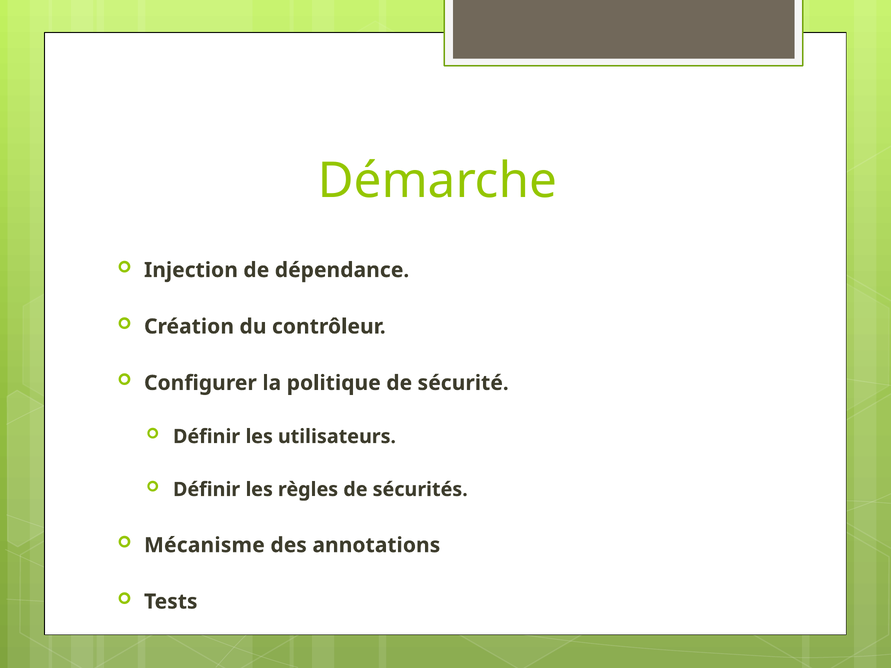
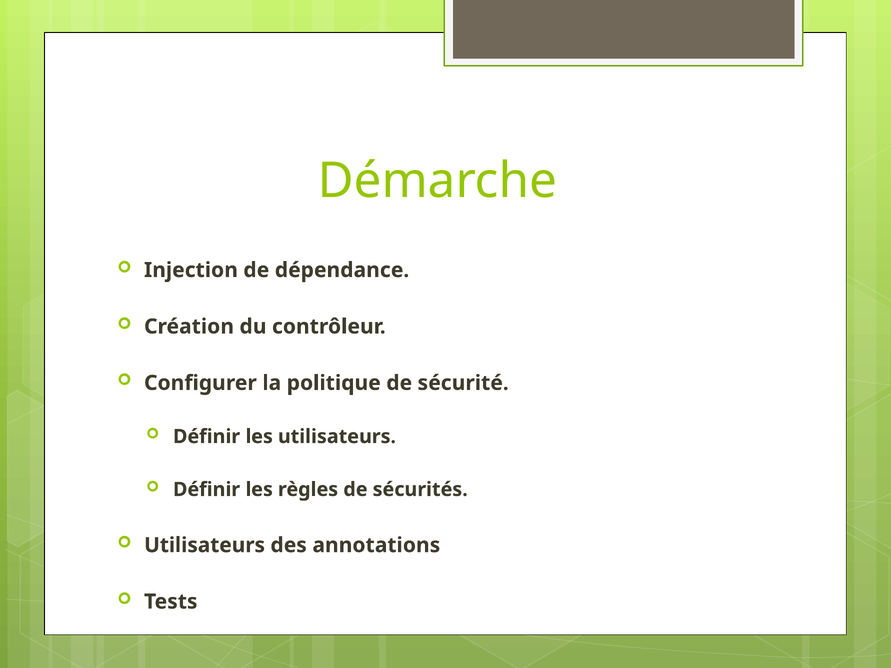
Mécanisme: Mécanisme -> Utilisateurs (205, 545)
